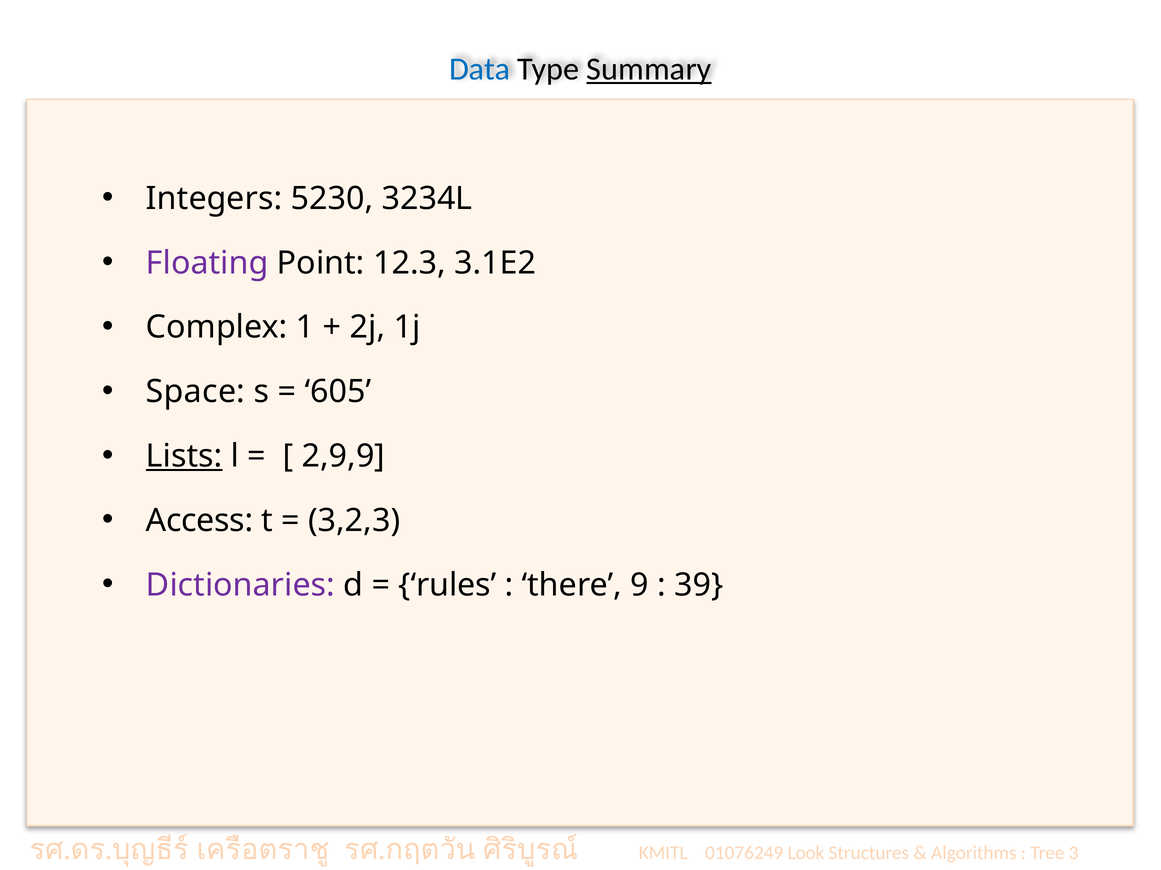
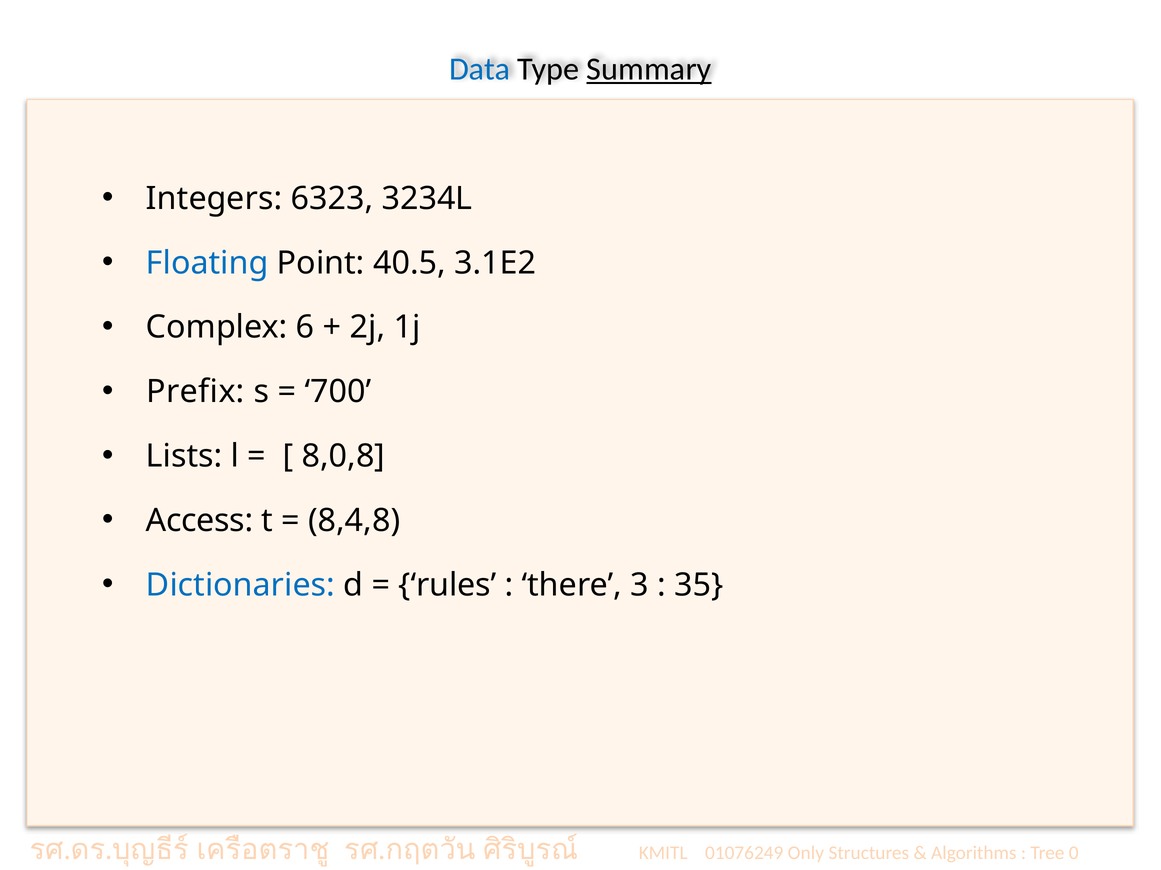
5230: 5230 -> 6323 (332, 199)
Floating colour: purple -> blue (207, 263)
12.3: 12.3 -> 40.5 (409, 263)
1: 1 -> 6 (305, 328)
Space: Space -> Prefix (195, 392)
605: 605 -> 700 (338, 392)
Lists underline: present -> none (184, 457)
2,9,9: 2,9,9 -> 8,0,8 (343, 457)
3,2,3: 3,2,3 -> 8,4,8 (354, 521)
Dictionaries colour: purple -> blue (240, 586)
9: 9 -> 3 (640, 586)
39: 39 -> 35 (699, 586)
Look: Look -> Only (806, 854)
3: 3 -> 0 (1074, 854)
